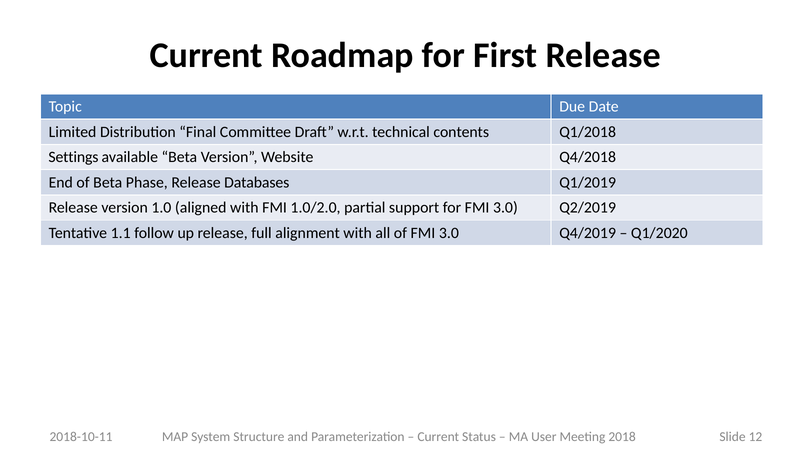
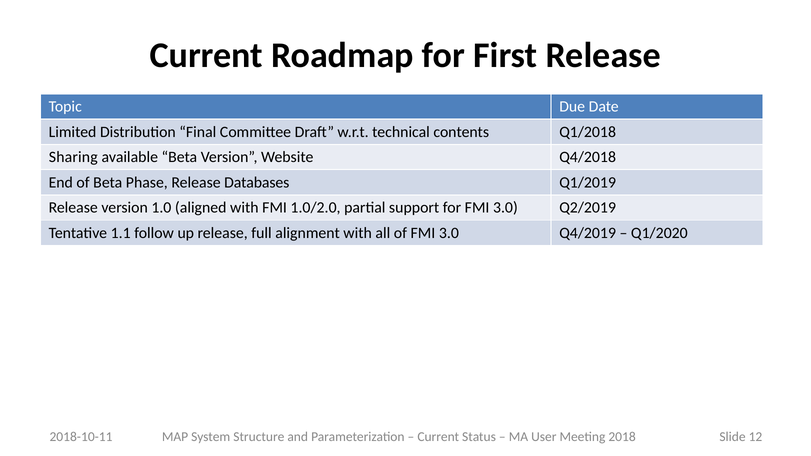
Settings: Settings -> Sharing (73, 157)
